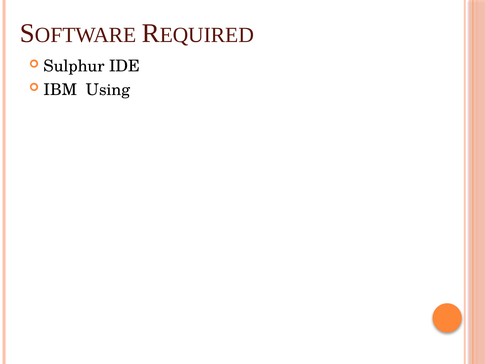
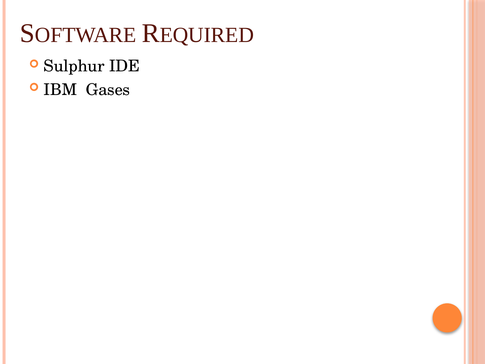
Using: Using -> Gases (108, 90)
